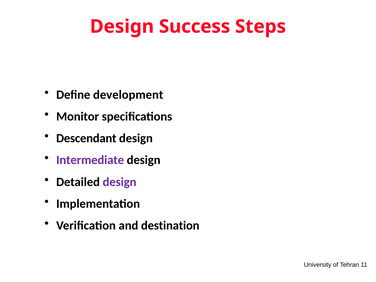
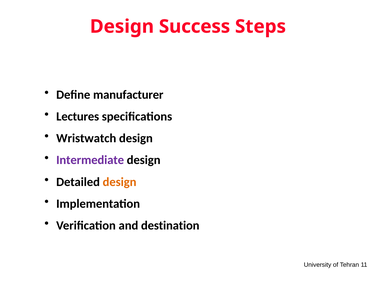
development: development -> manufacturer (128, 95)
Monitor: Monitor -> Lectures (78, 116)
Descendant: Descendant -> Wristwatch (86, 138)
design colour: purple -> orange (120, 182)
